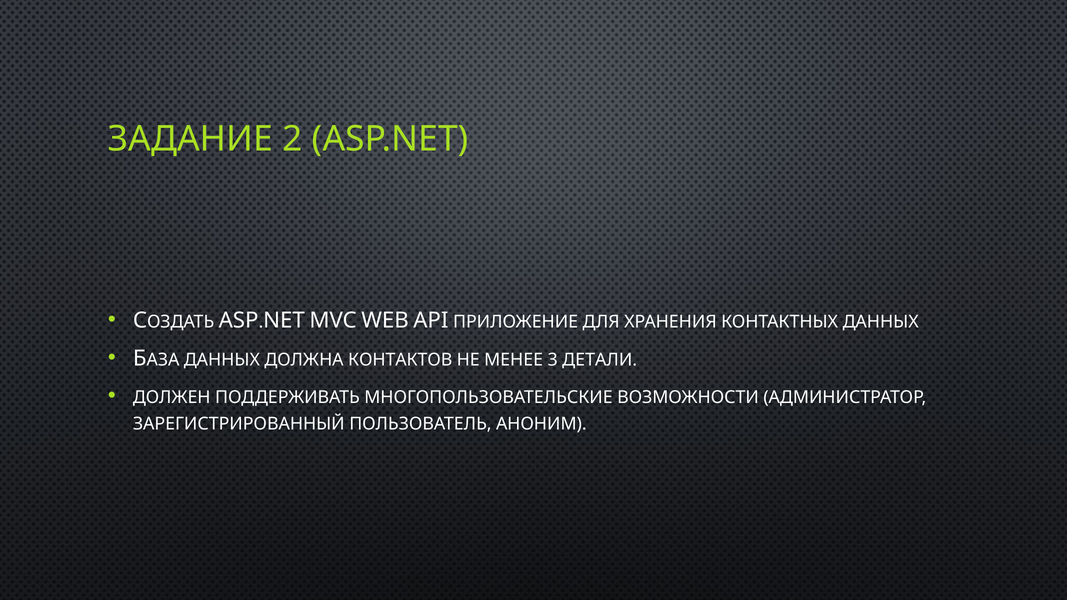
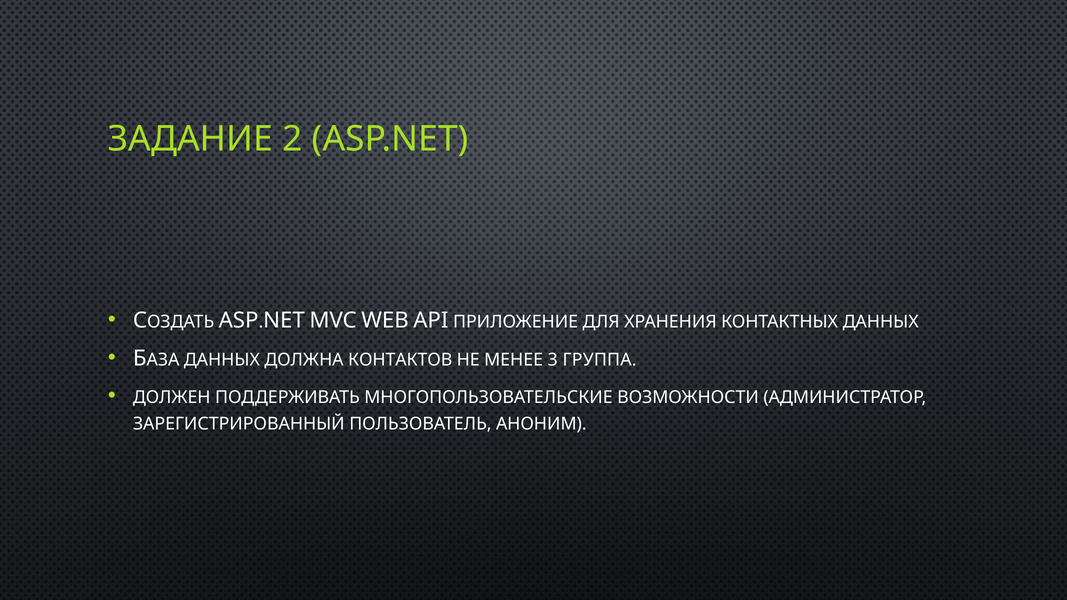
ДЕТАЛИ: ДЕТАЛИ -> ГРУППА (600, 360)
